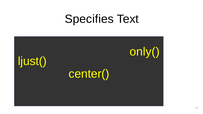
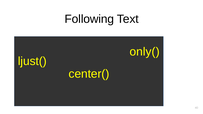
Specifies: Specifies -> Following (89, 19)
